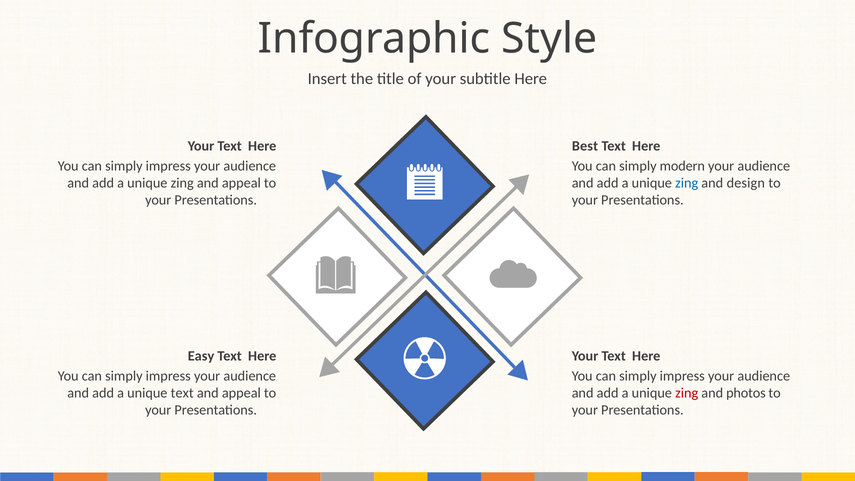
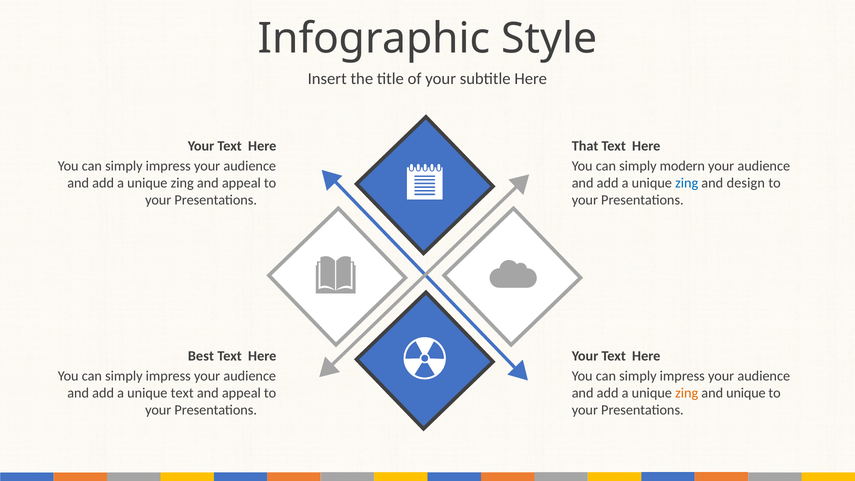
Best: Best -> That (585, 146)
Easy: Easy -> Best (201, 356)
zing colour: red -> orange (687, 393)
and photos: photos -> unique (746, 393)
